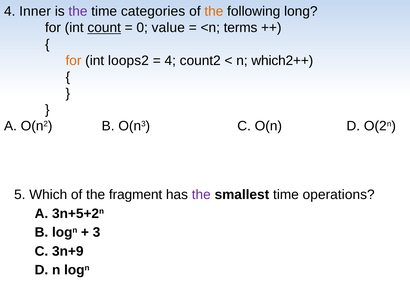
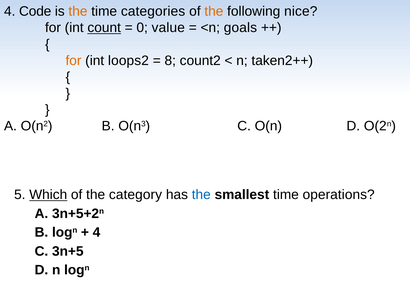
Inner: Inner -> Code (35, 11)
the colour: purple -> orange (78, 11)
long: long -> nice (301, 11)
terms: terms -> goals (240, 28)
4: 4 -> 8 (170, 61)
which2++: which2++ -> taken2++ (282, 61)
Which underline: none -> present (48, 195)
fragment: fragment -> category (135, 195)
the colour: purple -> blue (201, 195)
3: 3 -> 4 (97, 233)
3n+9: 3n+9 -> 3n+5 (68, 252)
